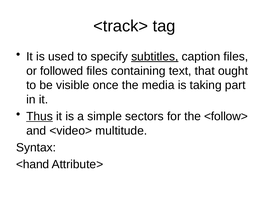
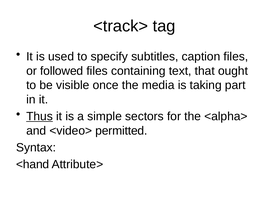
subtitles underline: present -> none (155, 56)
<follow>: <follow> -> <alpha> (226, 116)
multitude: multitude -> permitted (121, 131)
